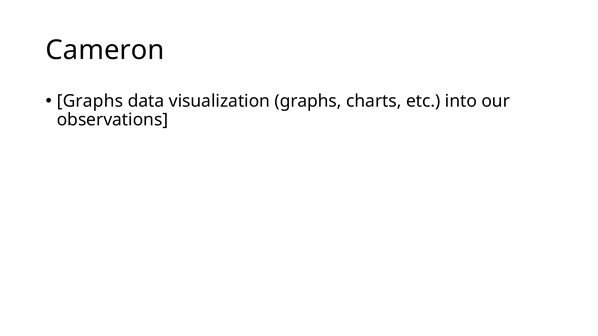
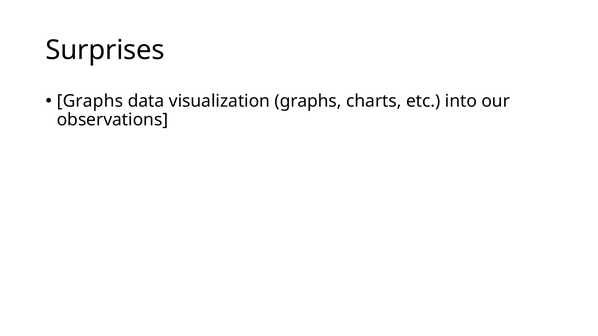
Cameron: Cameron -> Surprises (105, 50)
